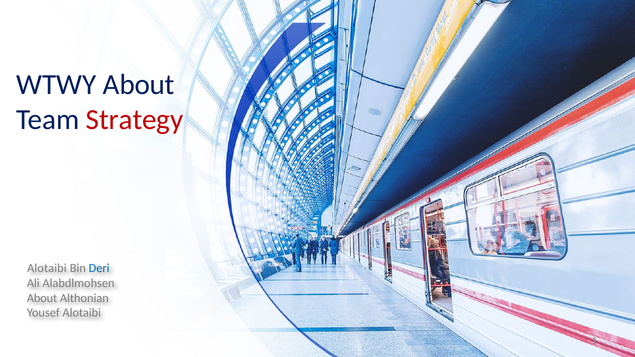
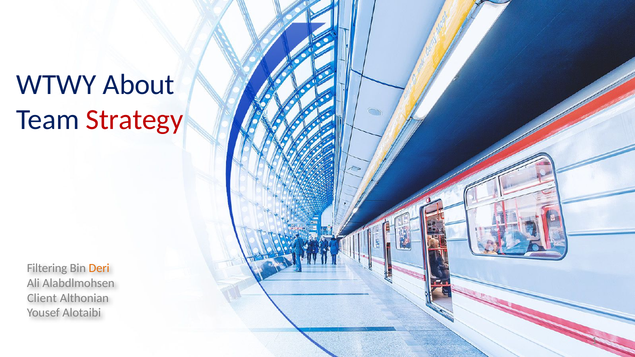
Alotaibi: Alotaibi -> Filtering (47, 269)
Deri colour: blue -> orange (99, 269)
About: About -> Client (42, 298)
